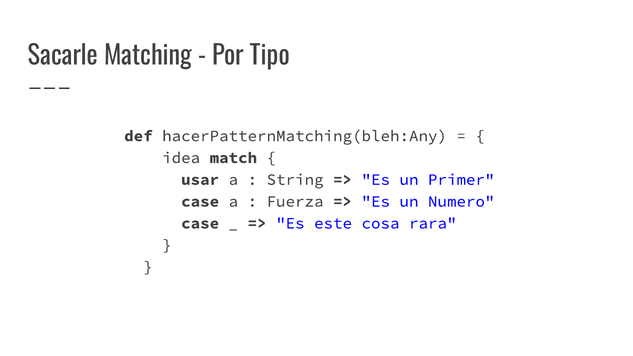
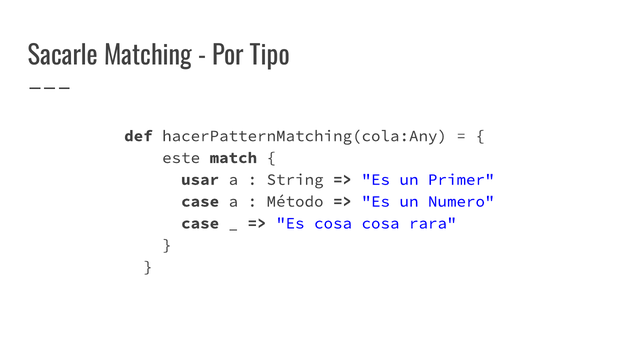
hacerPatternMatching(bleh:Any: hacerPatternMatching(bleh:Any -> hacerPatternMatching(cola:Any (305, 136)
idea: idea -> este (181, 158)
Fuerza: Fuerza -> Método (295, 201)
Es este: este -> cosa (333, 223)
